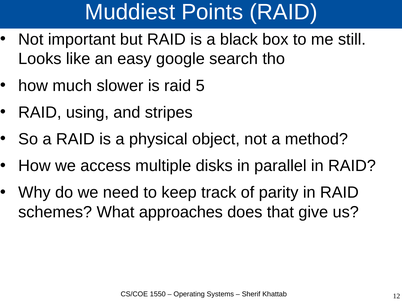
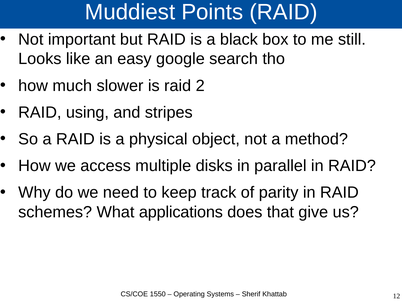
5: 5 -> 2 (200, 86)
approaches: approaches -> applications (181, 212)
